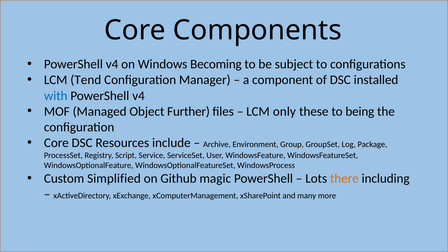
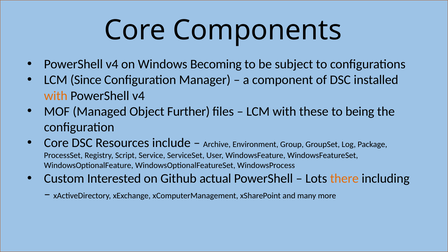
Tend: Tend -> Since (86, 80)
with colour: blue -> orange (56, 96)
LCM only: only -> with (284, 111)
Simplified: Simplified -> Interested (114, 179)
magic: magic -> actual (215, 179)
